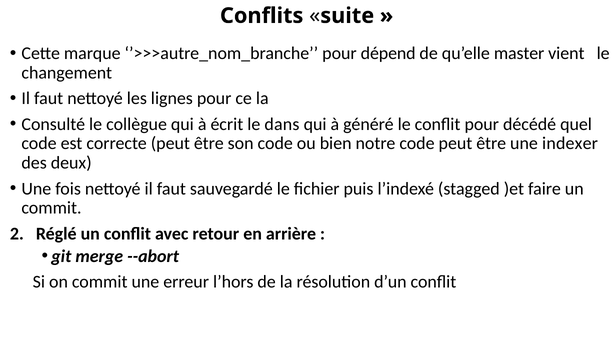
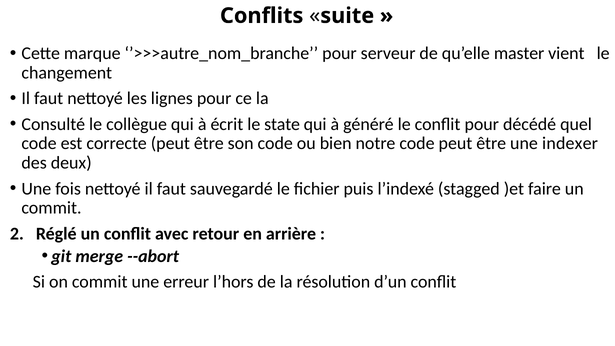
dépend: dépend -> serveur (388, 53)
dans: dans -> state (282, 124)
